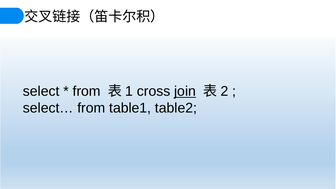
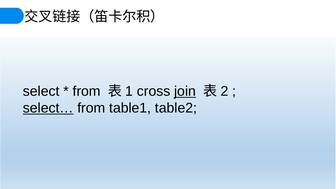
select… underline: none -> present (48, 108)
